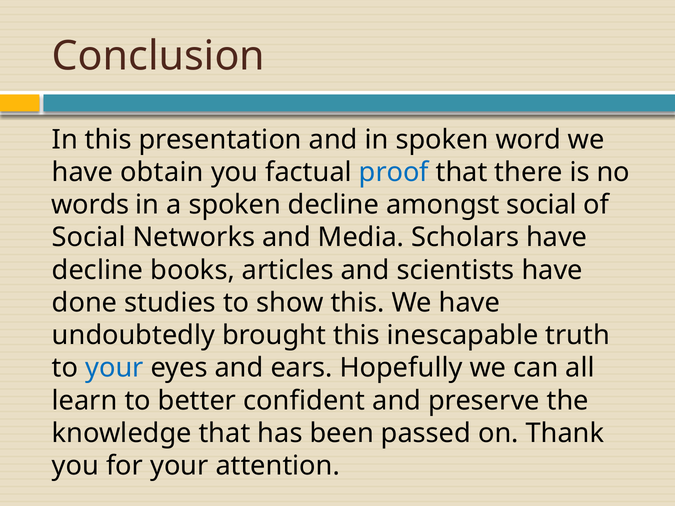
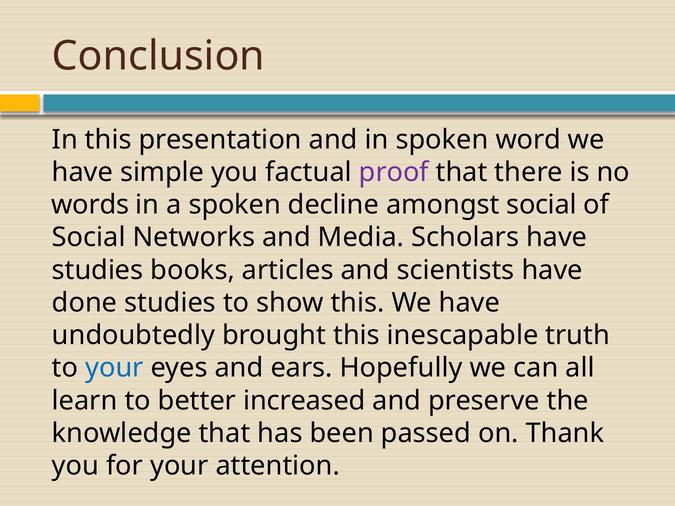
obtain: obtain -> simple (162, 172)
proof colour: blue -> purple (394, 172)
decline: decline -> studies (98, 270)
confident: confident -> increased (304, 401)
